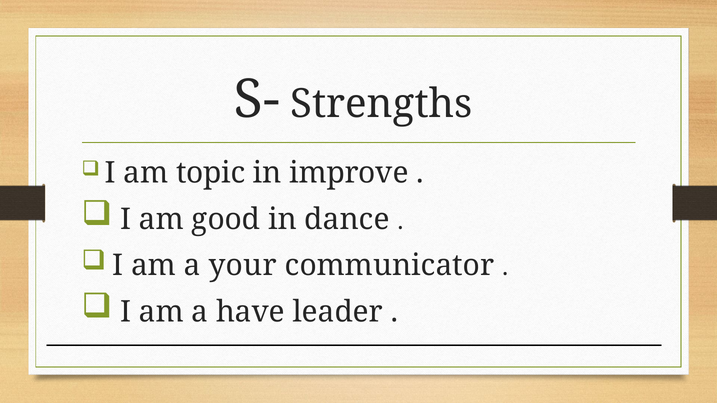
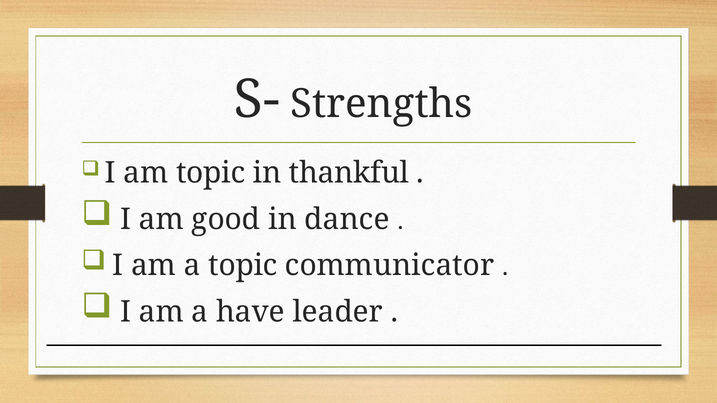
improve: improve -> thankful (349, 173)
a your: your -> topic (243, 266)
